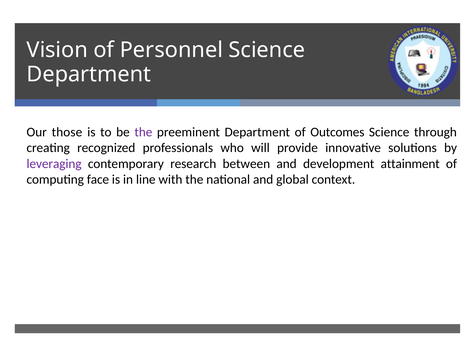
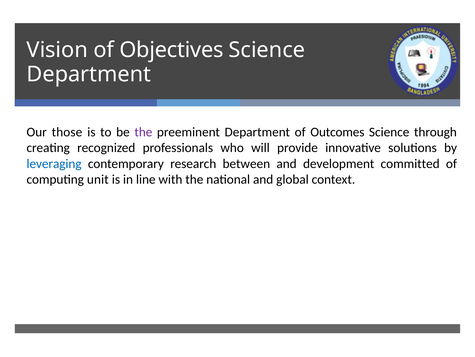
Personnel: Personnel -> Objectives (171, 50)
leveraging colour: purple -> blue (54, 163)
attainment: attainment -> committed (410, 163)
face: face -> unit (98, 179)
